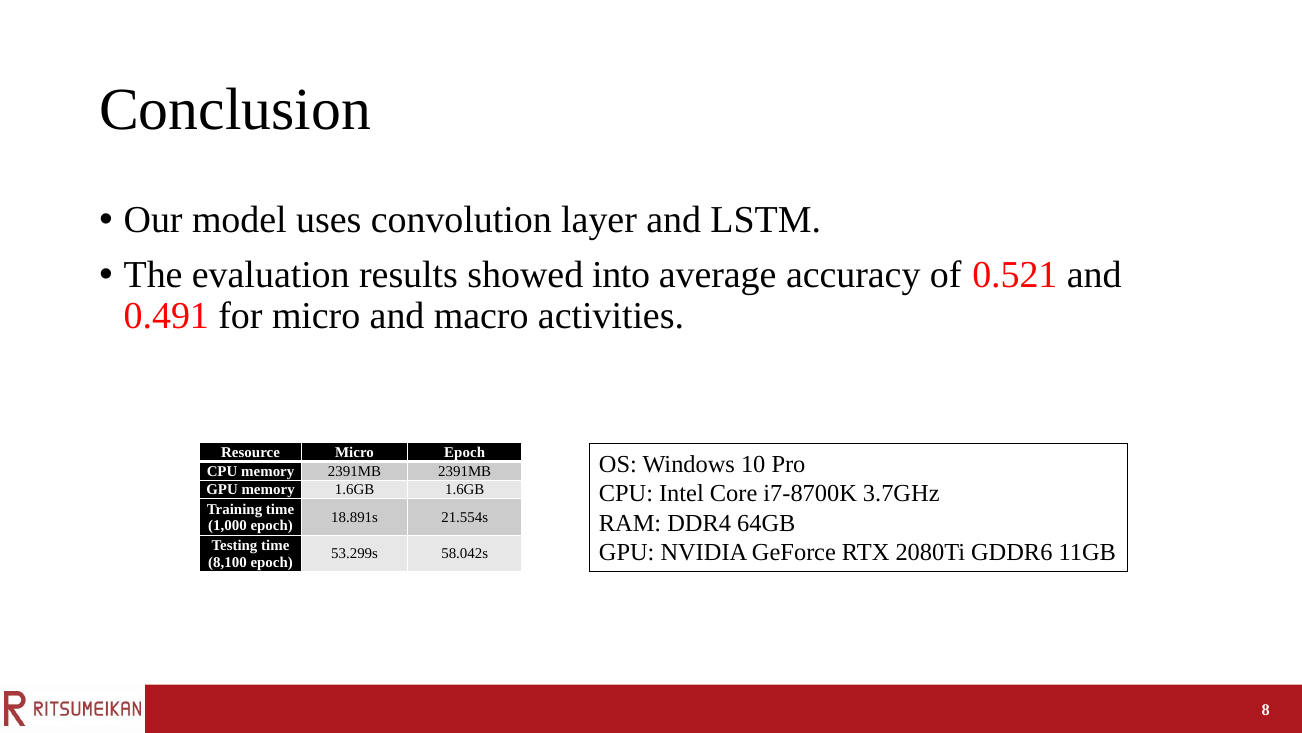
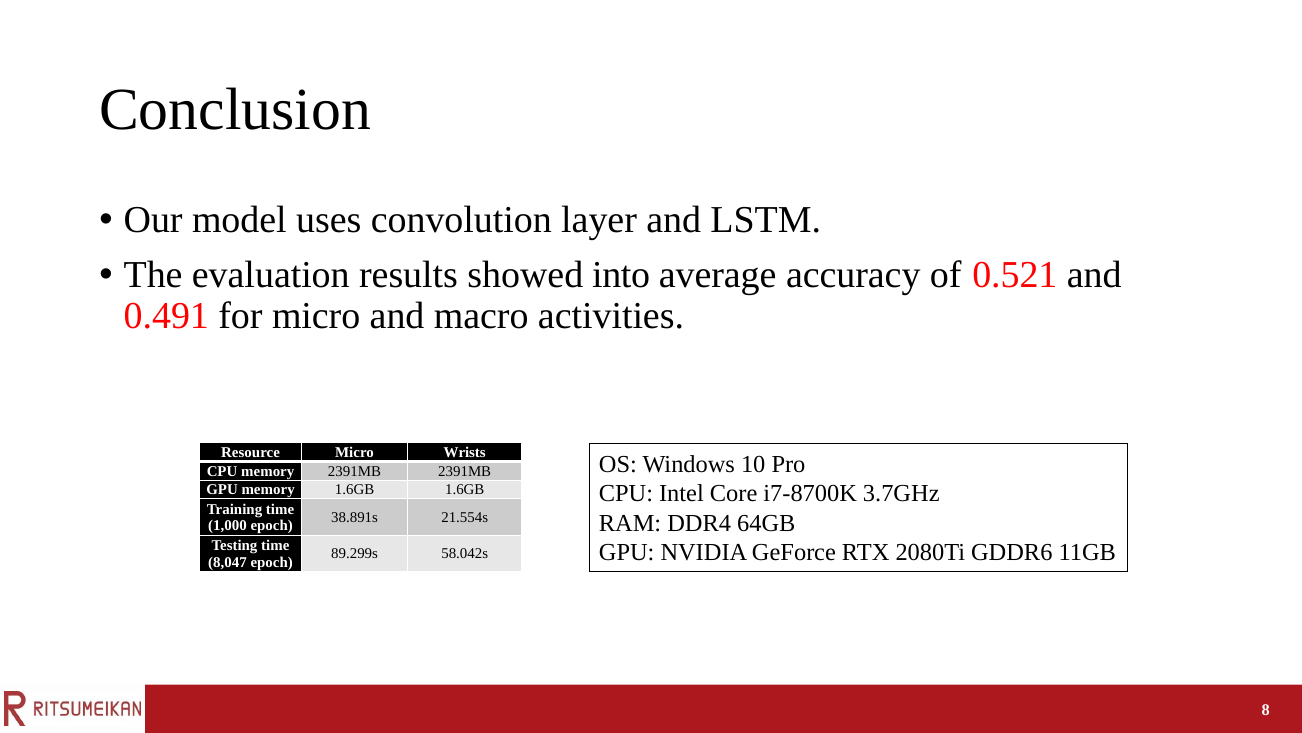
Micro Epoch: Epoch -> Wrists (465, 452)
18.891s: 18.891s -> 38.891s (355, 517)
53.299s: 53.299s -> 89.299s (355, 553)
8,100: 8,100 -> 8,047 (227, 562)
